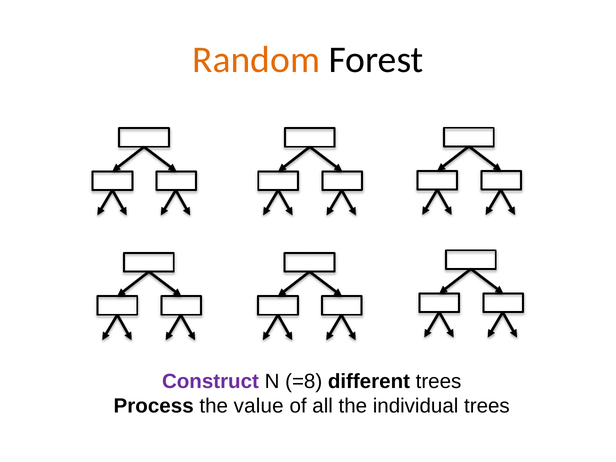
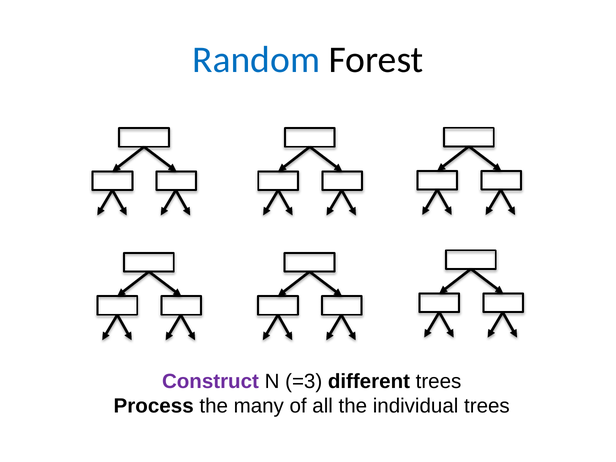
Random colour: orange -> blue (256, 60)
=8: =8 -> =3 (304, 381)
value: value -> many (259, 406)
